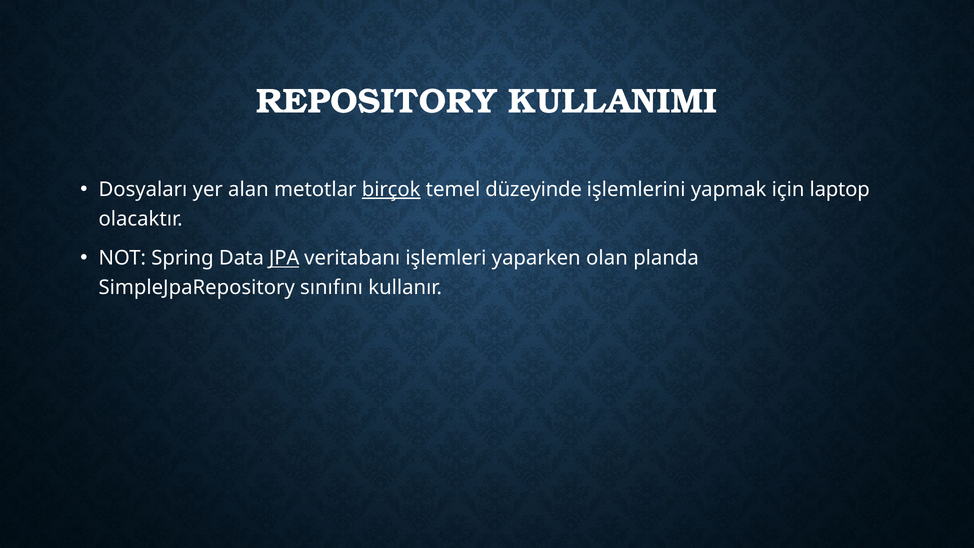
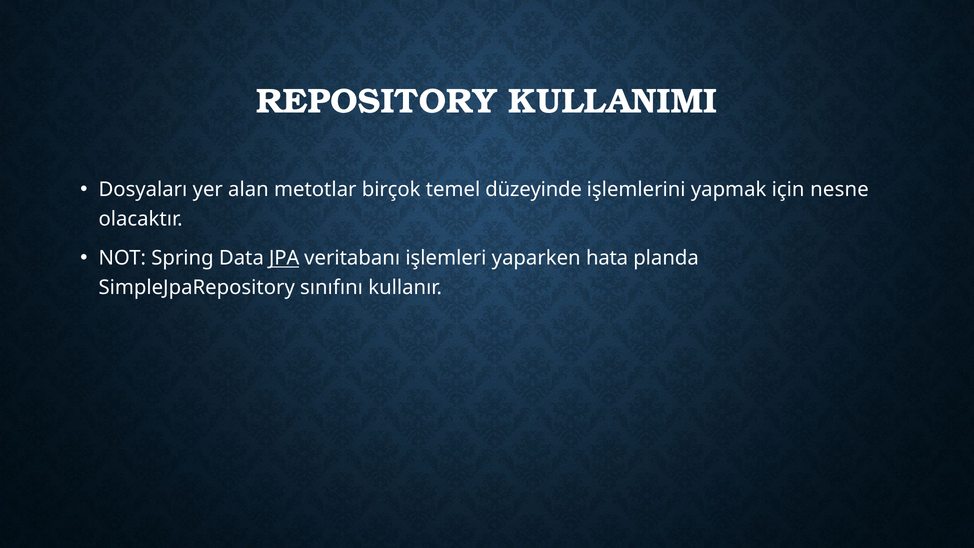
birçok underline: present -> none (391, 190)
laptop: laptop -> nesne (839, 190)
olan: olan -> hata (607, 258)
